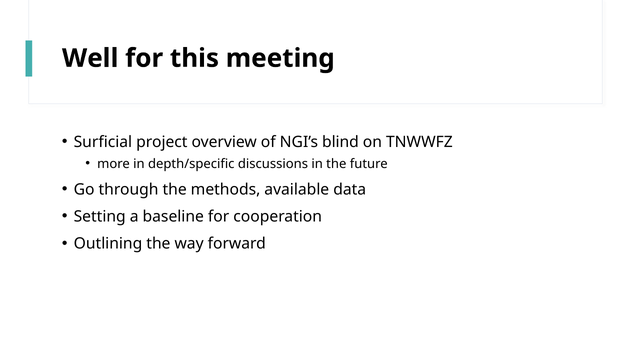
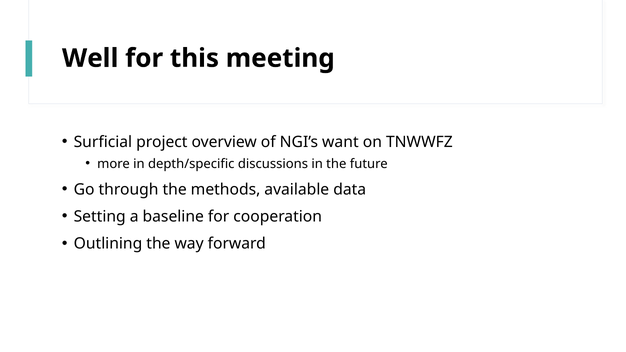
blind: blind -> want (340, 142)
